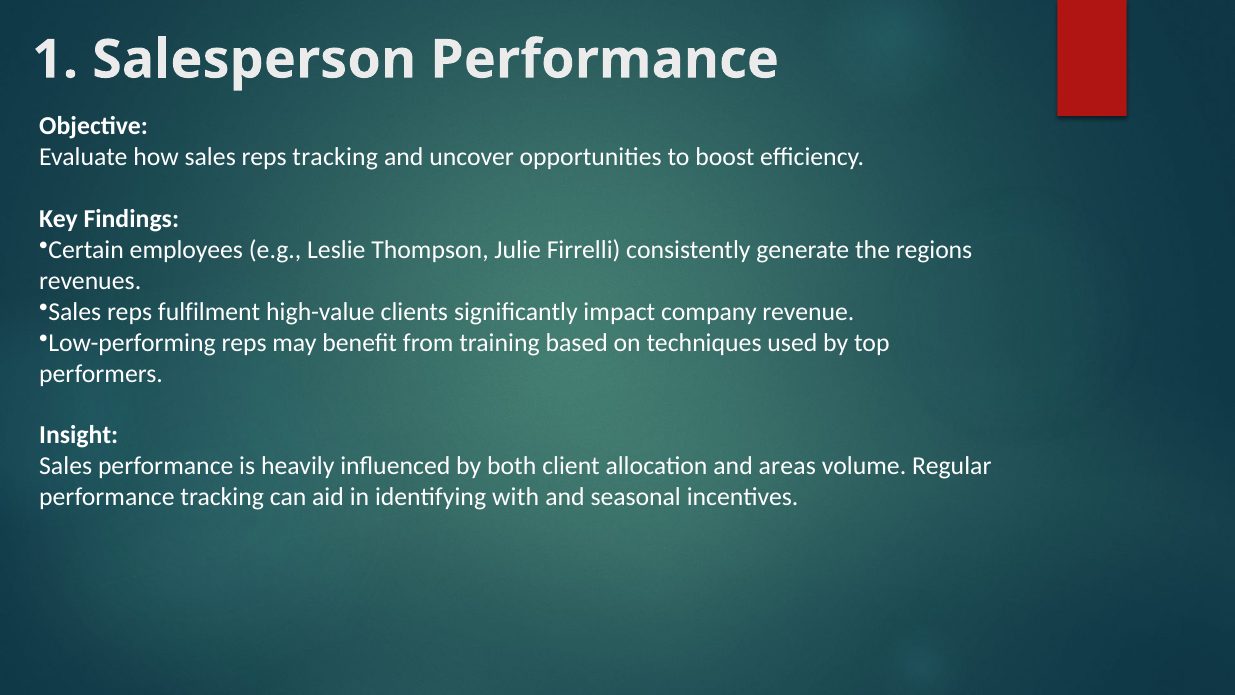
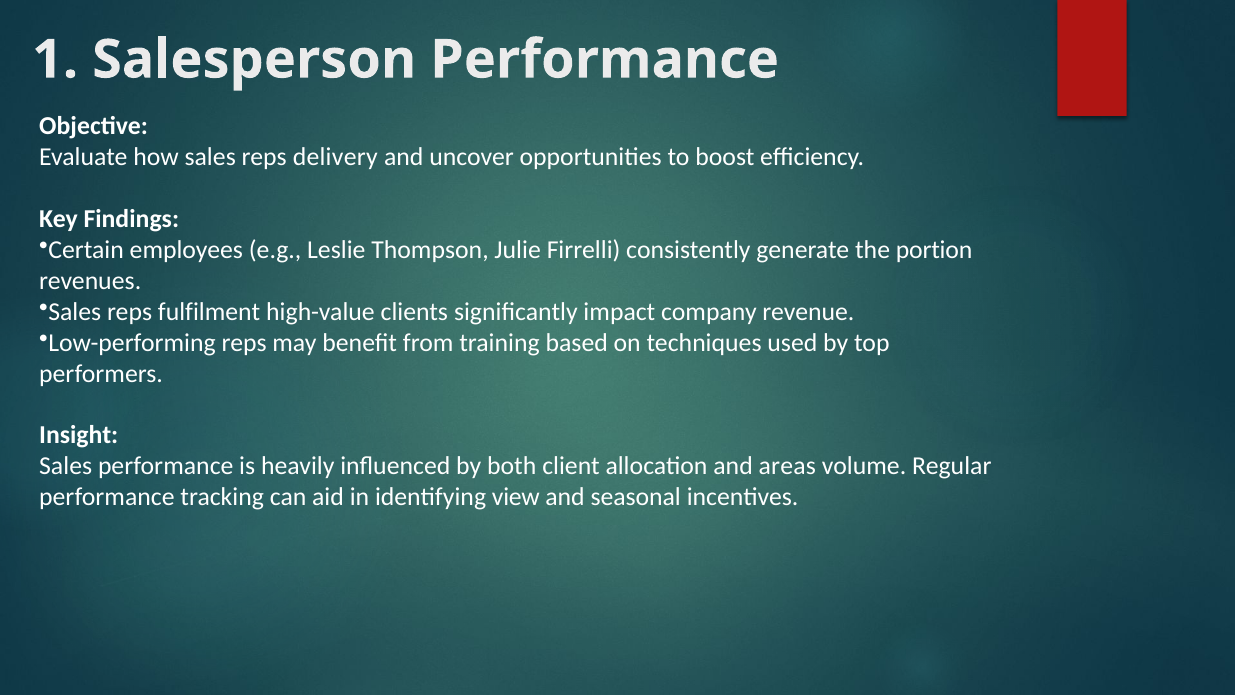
reps tracking: tracking -> delivery (335, 157)
regions: regions -> portion (934, 250)
with: with -> view (516, 497)
